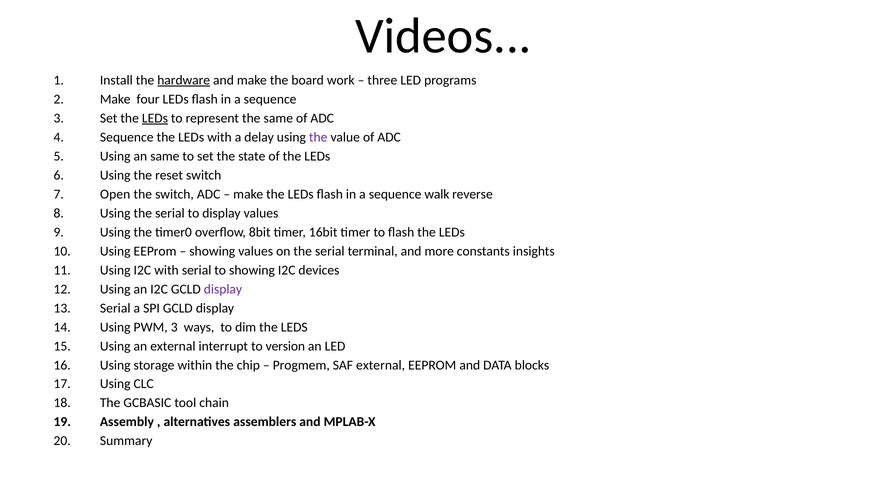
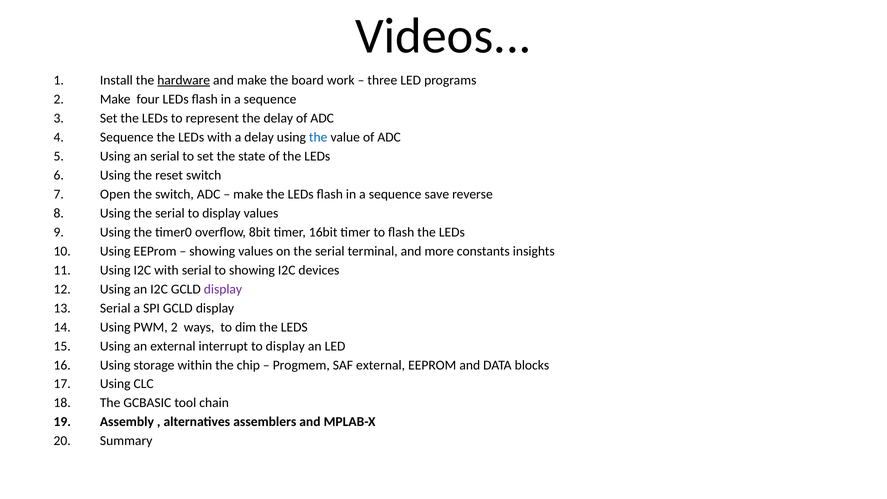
LEDs underline: present -> none (155, 118)
the same: same -> delay (278, 118)
the colour: purple -> blue (318, 137)
an same: same -> serial (165, 156)
walk: walk -> save (437, 194)
PWM 3: 3 -> 2 (174, 327)
interrupt to version: version -> display (285, 346)
